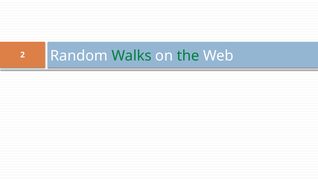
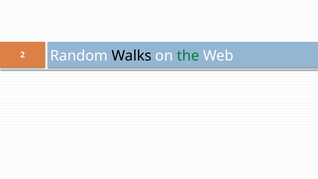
Walks colour: green -> black (132, 56)
